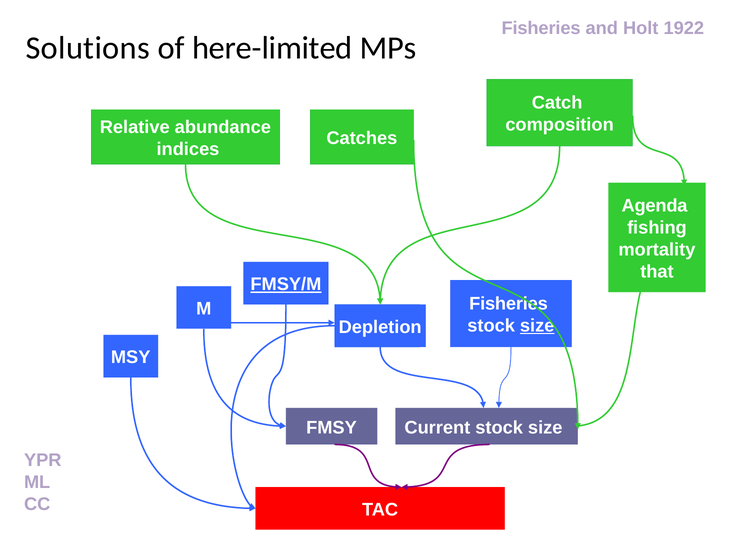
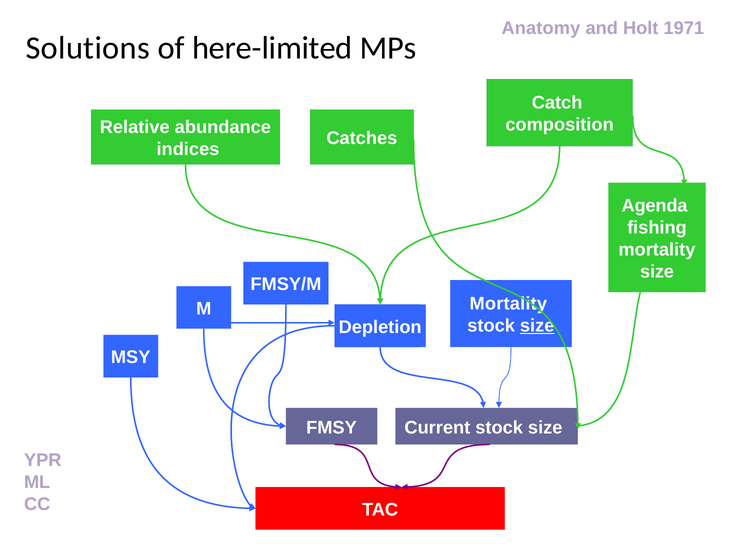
Fisheries: Fisheries -> Anatomy (541, 28)
1922: 1922 -> 1971 (684, 28)
that: that -> size (657, 271)
FMSY/M underline: present -> none (286, 284)
Fisheries: Fisheries -> Mortality (508, 304)
